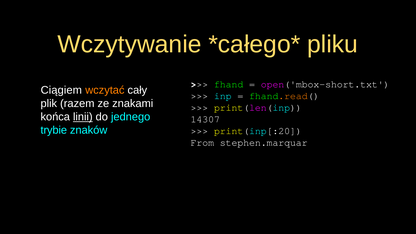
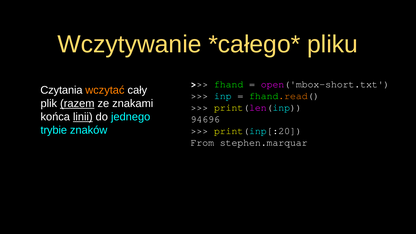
Ciągiem: Ciągiem -> Czytania (61, 90)
razem underline: none -> present (77, 104)
14307: 14307 -> 94696 (205, 119)
